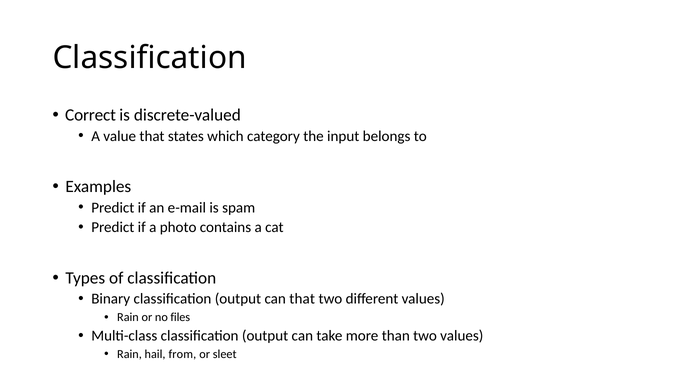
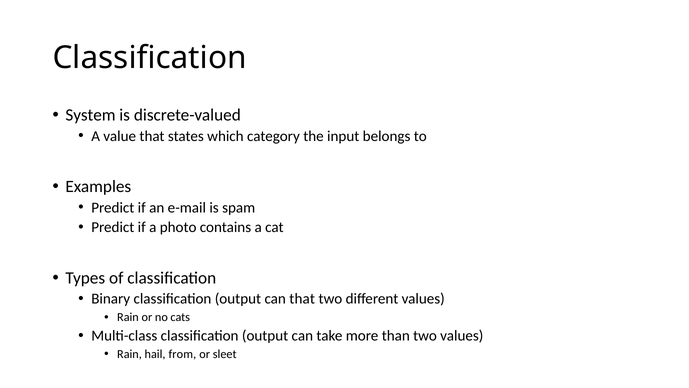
Correct: Correct -> System (90, 115)
files: files -> cats (180, 317)
